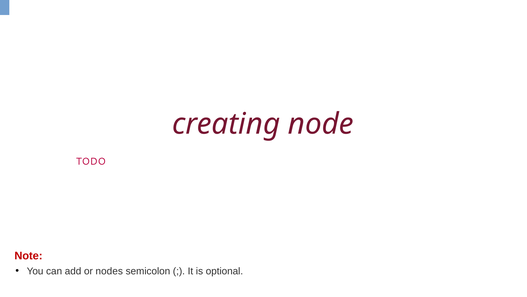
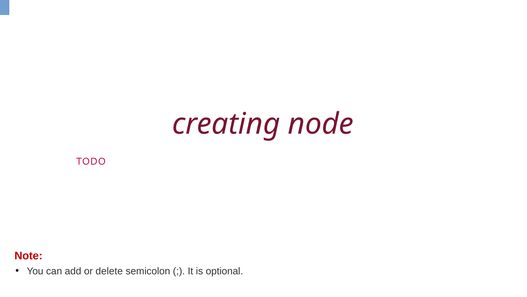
nodes: nodes -> delete (109, 271)
